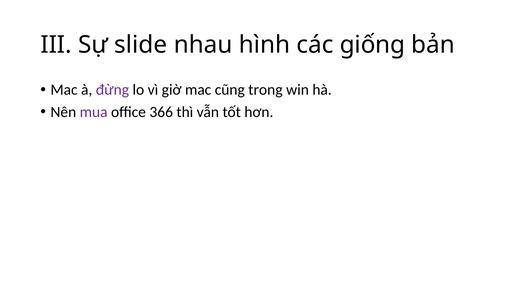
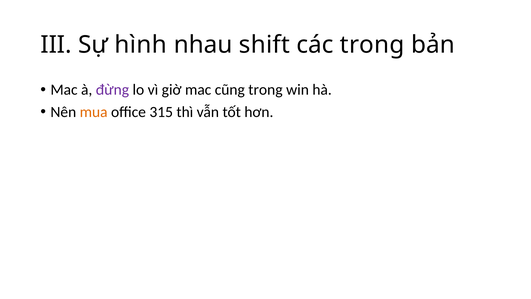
slide: slide -> hình (141, 45)
hình: hình -> shift (264, 45)
các giống: giống -> trong (372, 45)
mua colour: purple -> orange (94, 112)
366: 366 -> 315 (161, 112)
